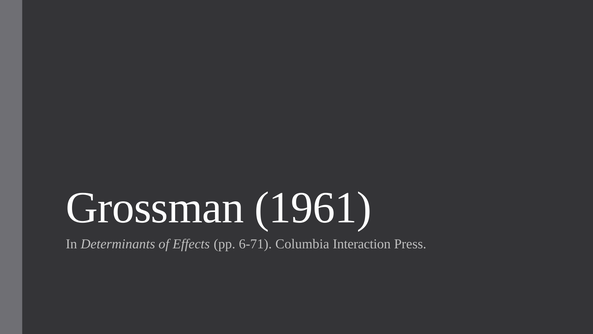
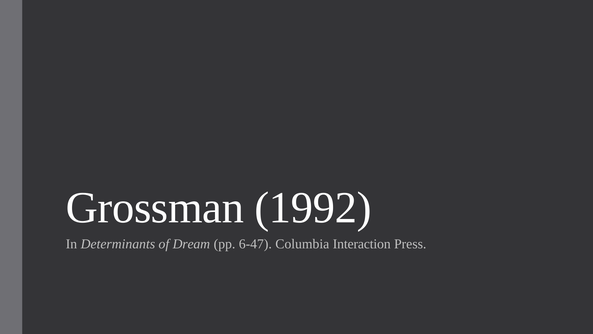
1961: 1961 -> 1992 (313, 208)
Effects: Effects -> Dream (191, 244)
6-71: 6-71 -> 6-47 (255, 244)
